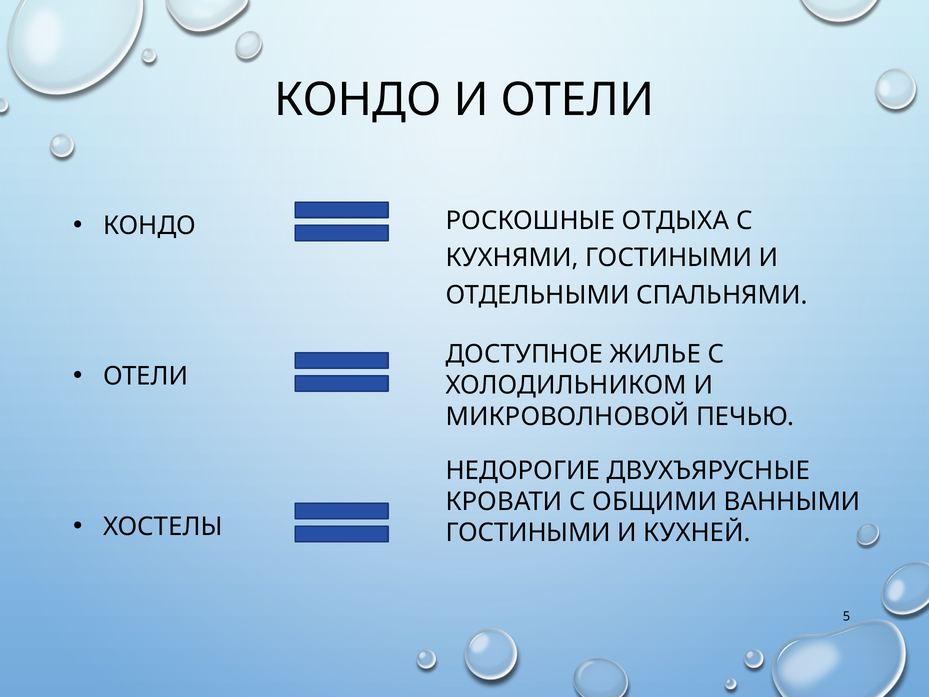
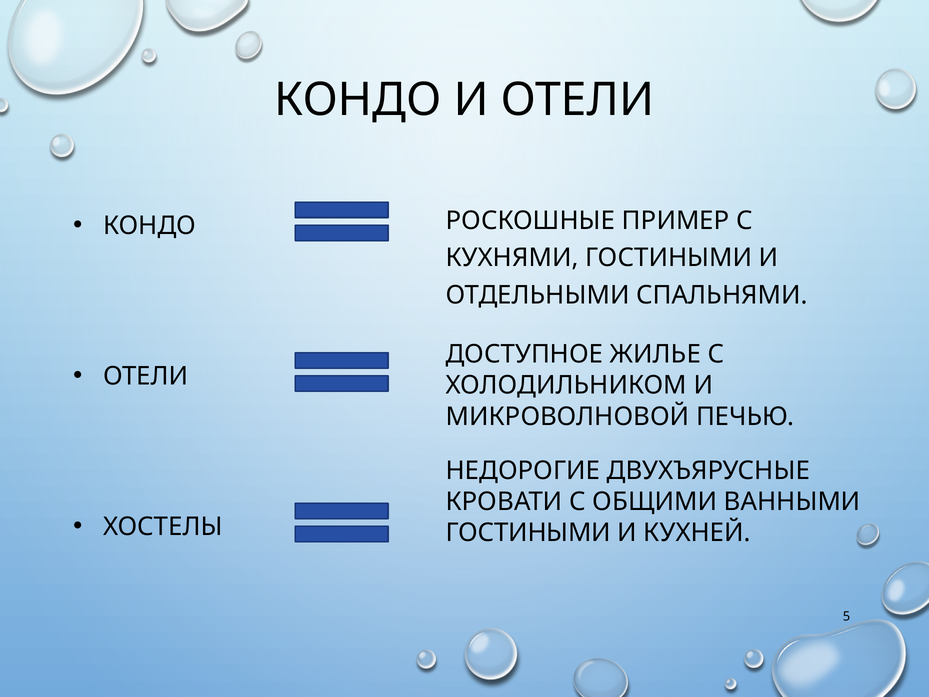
ОТДЫХА: ОТДЫХА -> ПРИМЕР (676, 221)
